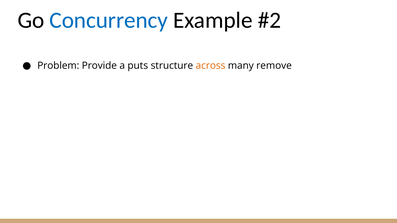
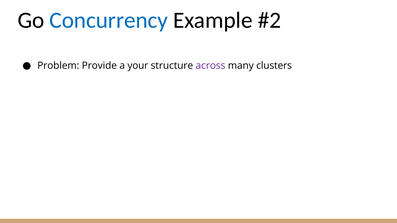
puts: puts -> your (138, 66)
across colour: orange -> purple (211, 66)
remove: remove -> clusters (274, 66)
